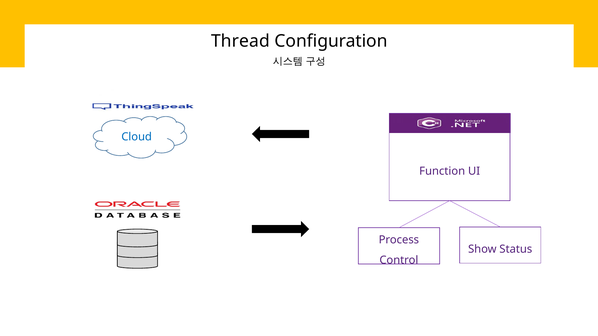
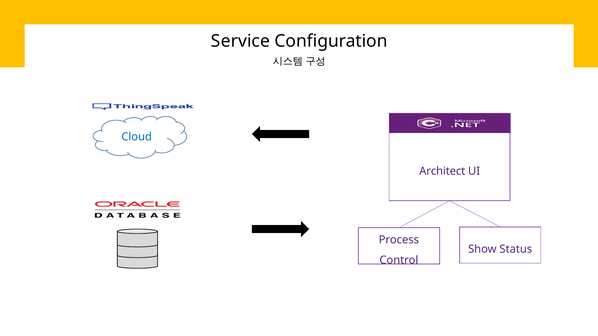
Thread: Thread -> Service (240, 41)
Function: Function -> Architect (442, 171)
